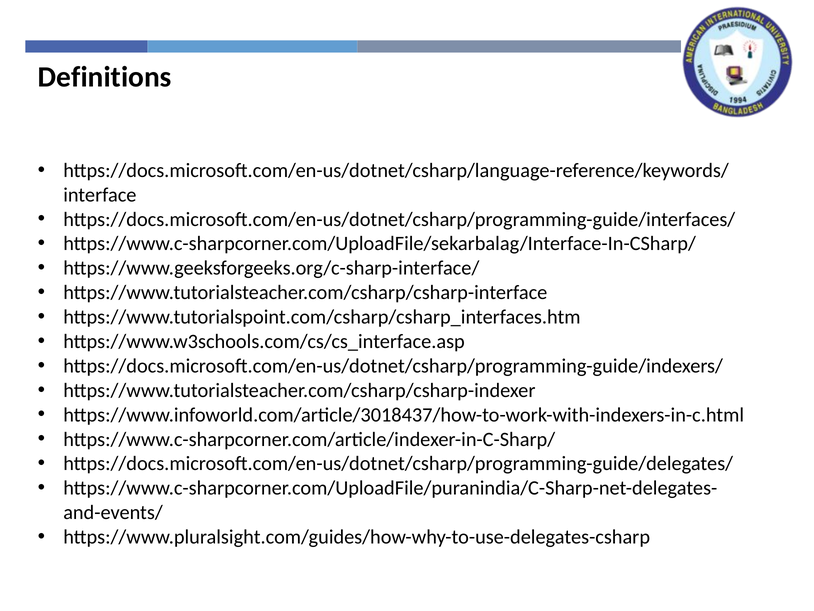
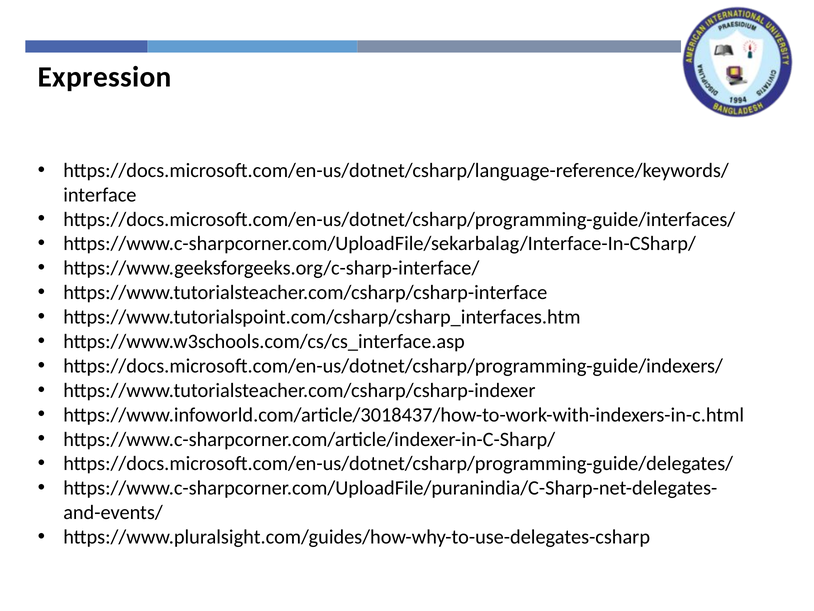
Definitions: Definitions -> Expression (105, 77)
